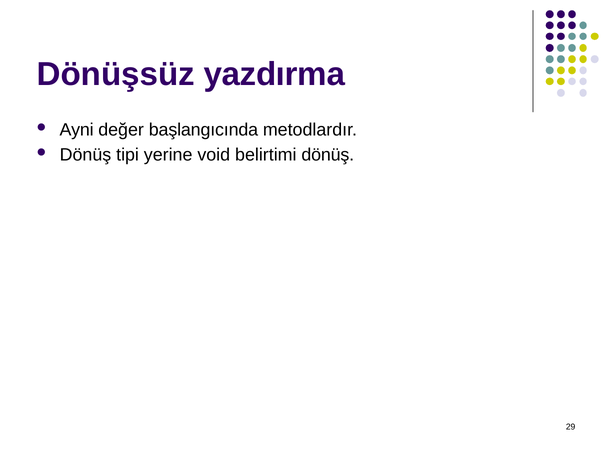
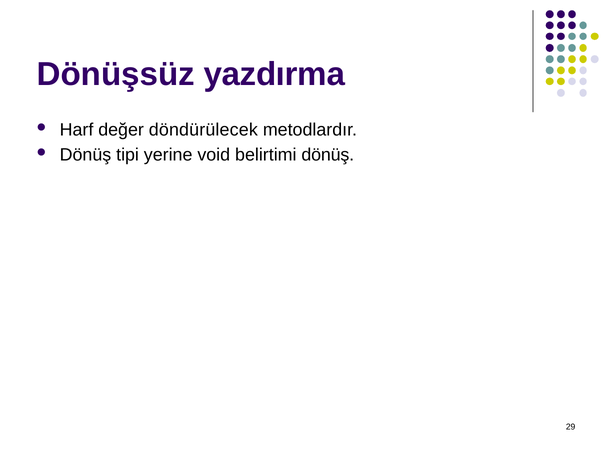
Ayni: Ayni -> Harf (77, 130)
başlangıcında: başlangıcında -> döndürülecek (203, 130)
